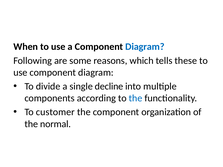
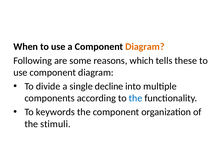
Diagram colour: blue -> orange (145, 47)
customer: customer -> keywords (55, 112)
normal: normal -> stimuli (55, 124)
